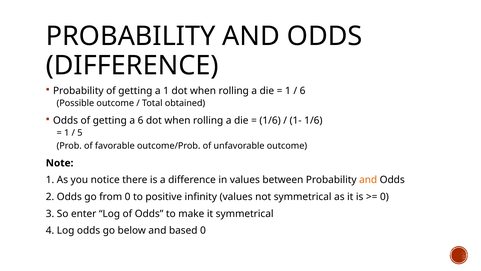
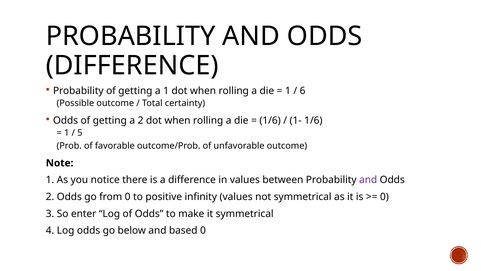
obtained: obtained -> certainty (185, 103)
a 6: 6 -> 2 (141, 120)
and colour: orange -> purple (368, 180)
